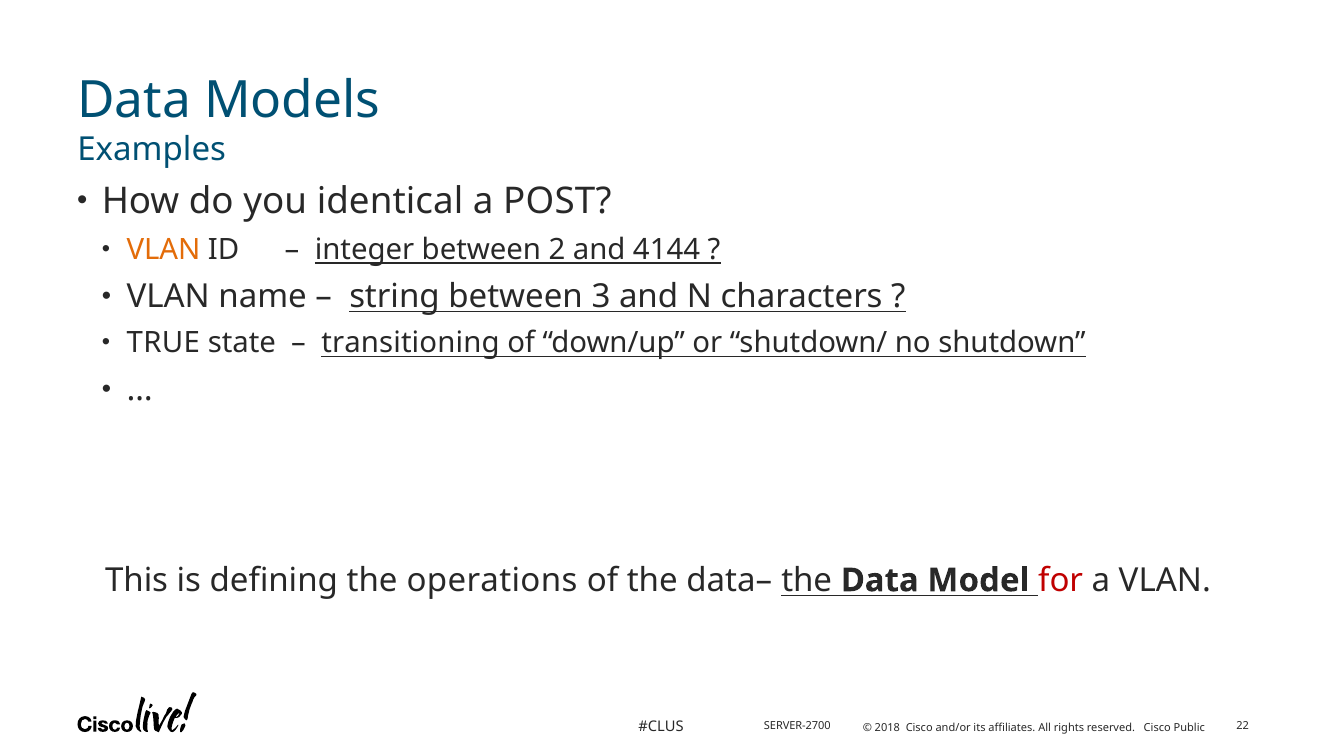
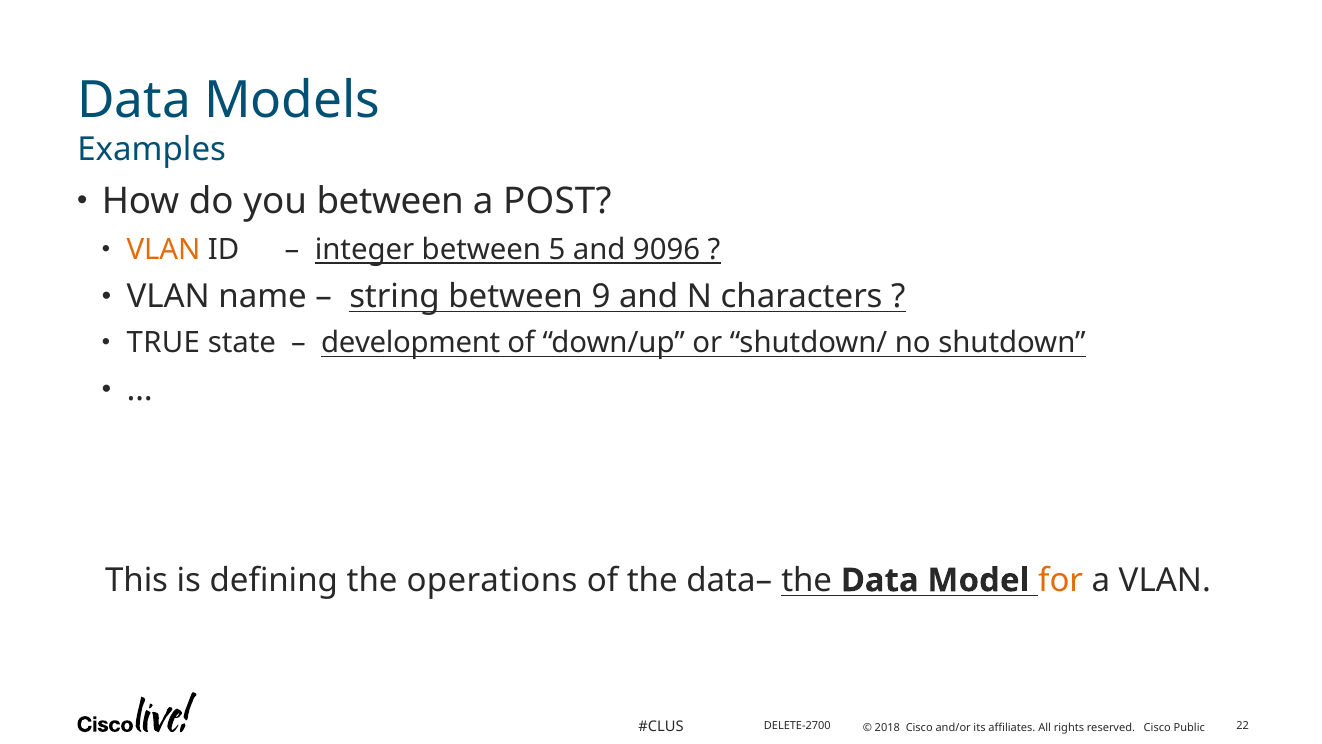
you identical: identical -> between (390, 201)
2: 2 -> 5 (557, 250)
4144: 4144 -> 9096 (667, 250)
3: 3 -> 9 (601, 296)
transitioning: transitioning -> development (411, 343)
for colour: red -> orange (1061, 580)
SERVER-2700: SERVER-2700 -> DELETE-2700 (797, 725)
